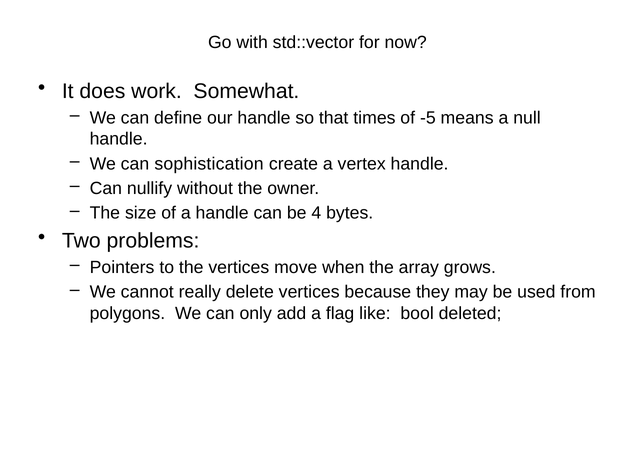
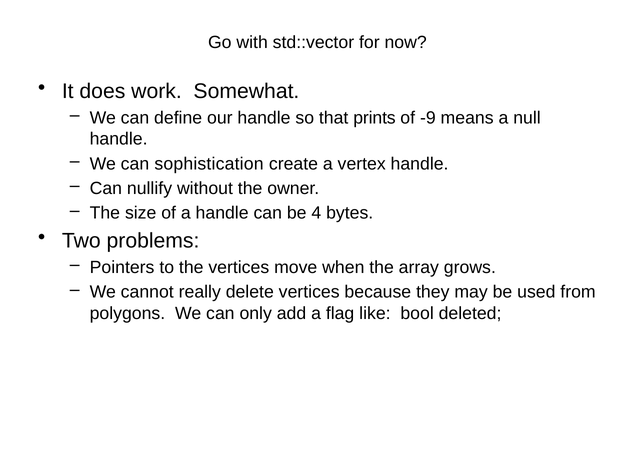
times: times -> prints (375, 118)
-5: -5 -> -9 (428, 118)
